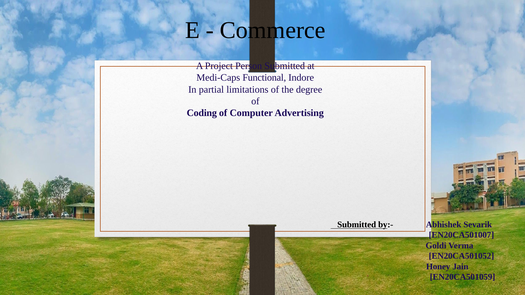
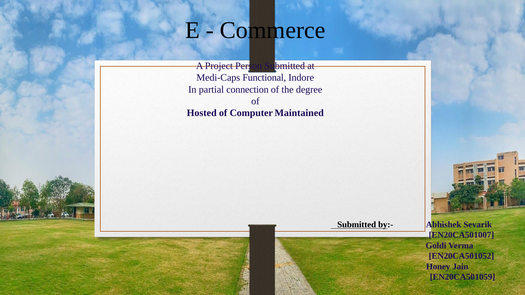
limitations: limitations -> connection (247, 90)
Coding: Coding -> Hosted (202, 113)
Advertising: Advertising -> Maintained (299, 113)
